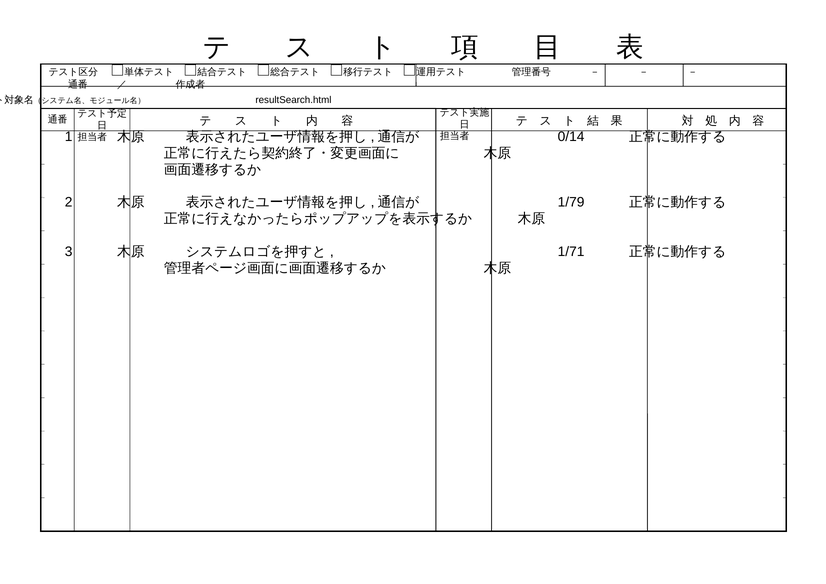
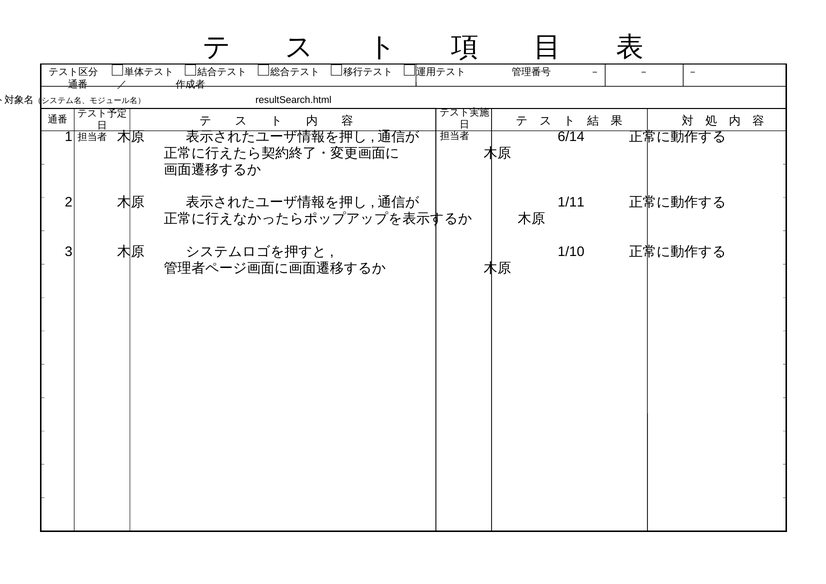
0/14: 0/14 -> 6/14 (571, 137)
1/79: 1/79 -> 1/11 (571, 203)
1/71: 1/71 -> 1/10 (571, 252)
